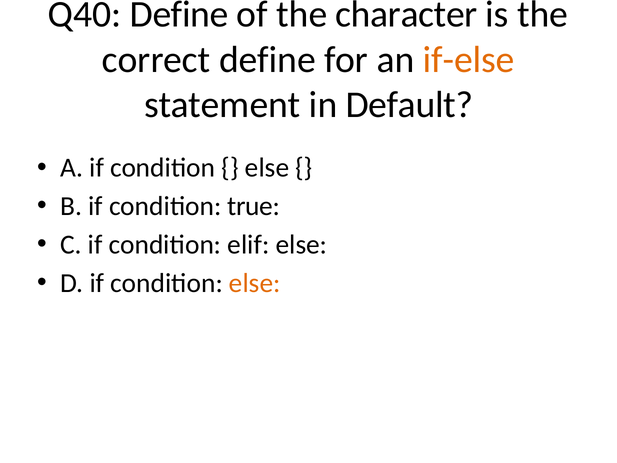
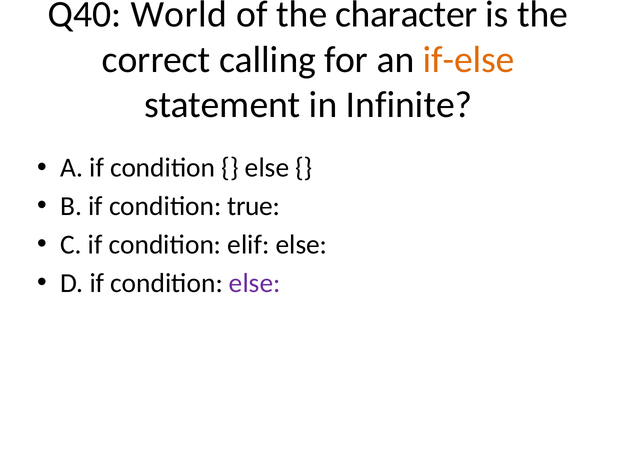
Q40 Define: Define -> World (179, 14)
correct define: define -> calling (267, 60)
Default: Default -> Infinite (409, 105)
else colour: orange -> purple (255, 283)
